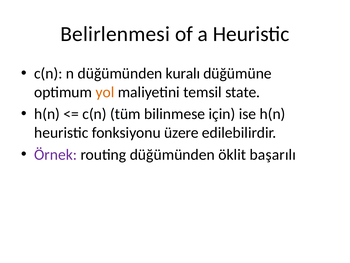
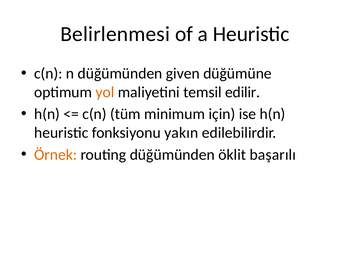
kuralı: kuralı -> given (183, 73)
state: state -> edilir (243, 92)
bilinmese: bilinmese -> minimum (175, 114)
üzere: üzere -> yakın (181, 133)
Örnek colour: purple -> orange (56, 154)
